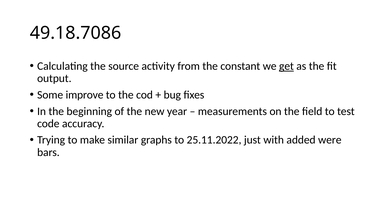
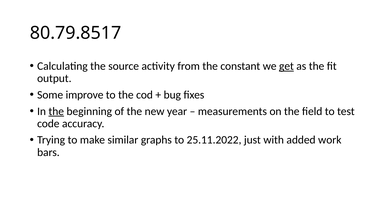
49.18.7086: 49.18.7086 -> 80.79.8517 (76, 33)
the underline: none -> present (56, 111)
were: were -> work (330, 140)
